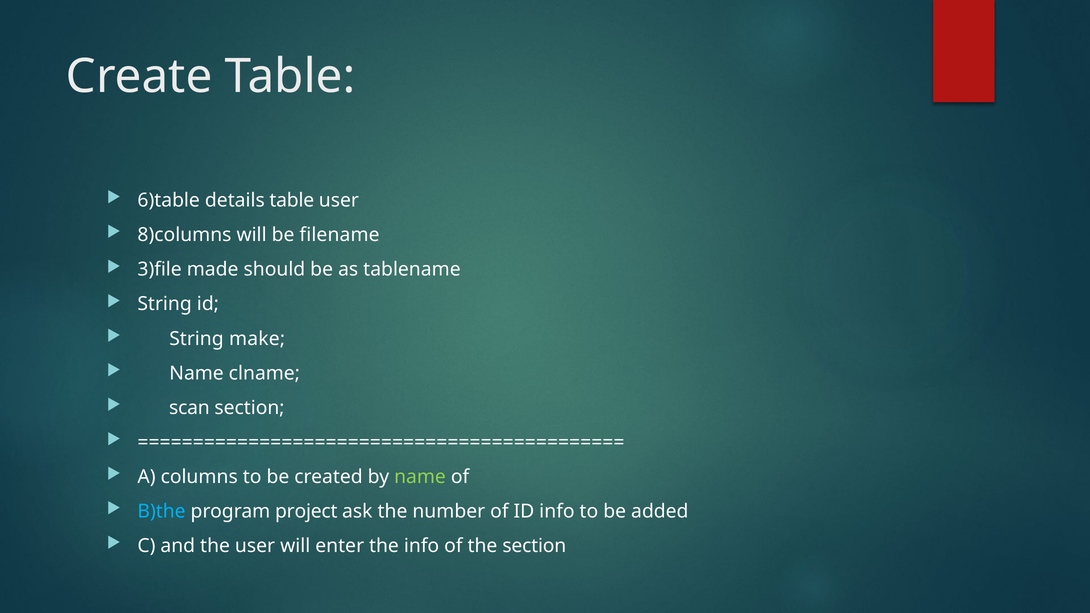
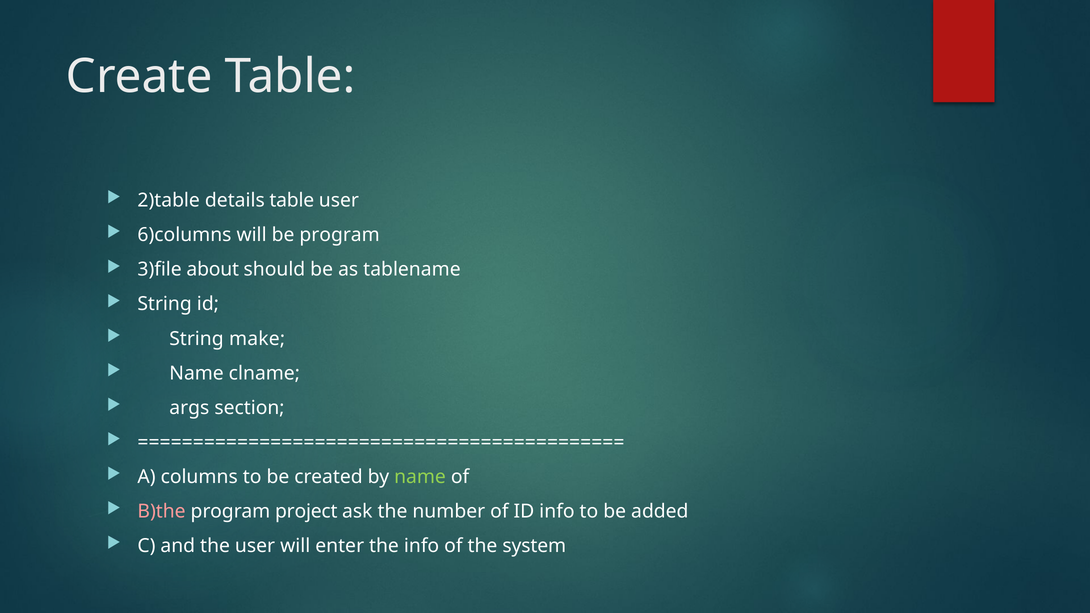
6)table: 6)table -> 2)table (169, 201)
8)columns: 8)columns -> 6)columns (184, 235)
be filename: filename -> program (340, 235)
made: made -> about (213, 270)
scan: scan -> args (189, 408)
B)the colour: light blue -> pink (162, 511)
the section: section -> system (534, 546)
